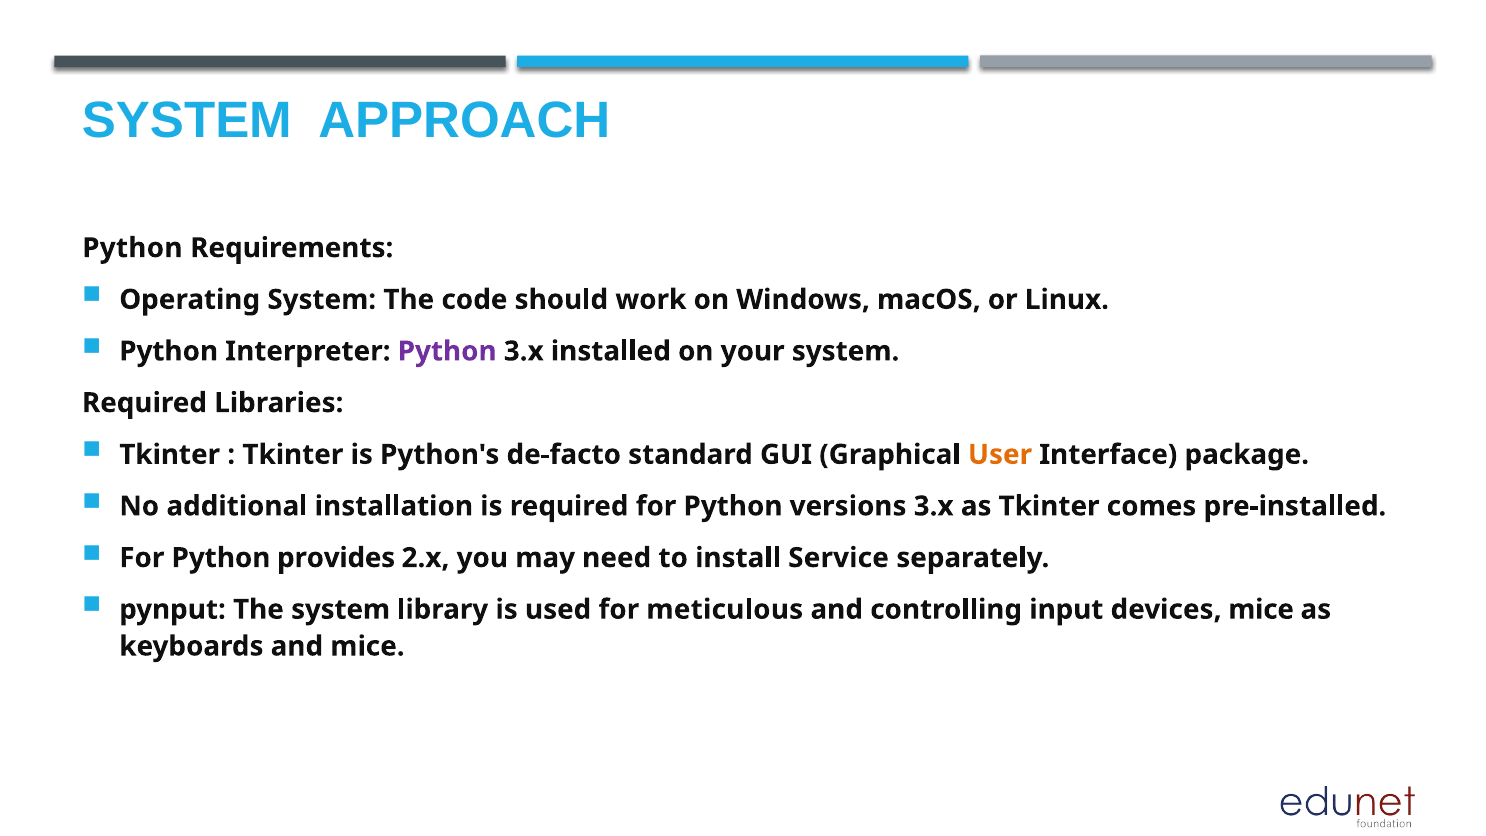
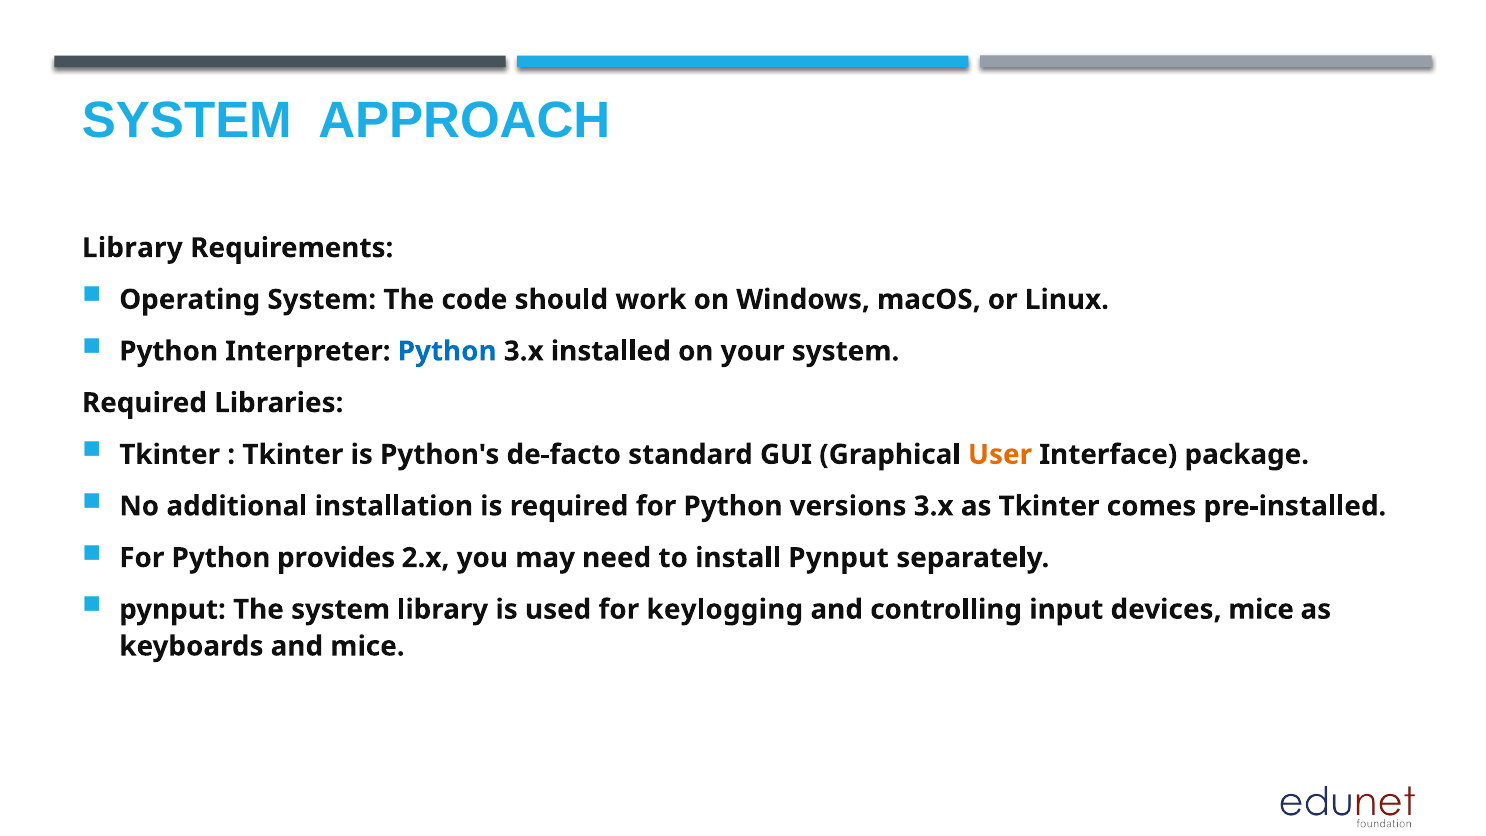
Python: Python -> Library (132, 248)
Python colour: purple -> blue (447, 351)
install Service: Service -> Pynput (838, 558)
meticulous: meticulous -> keylogging (725, 609)
